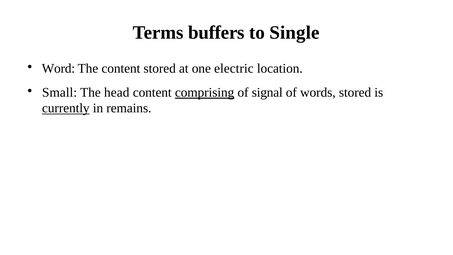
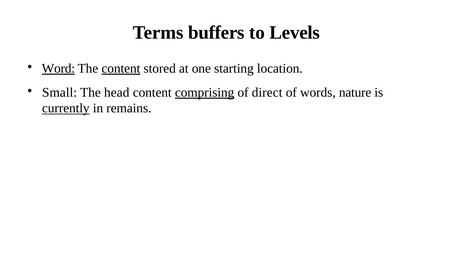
Single: Single -> Levels (295, 33)
Word underline: none -> present (58, 68)
content underline: none -> present (121, 68)
electric: electric -> starting (234, 68)
signal: signal -> direct (267, 92)
words stored: stored -> nature (355, 92)
